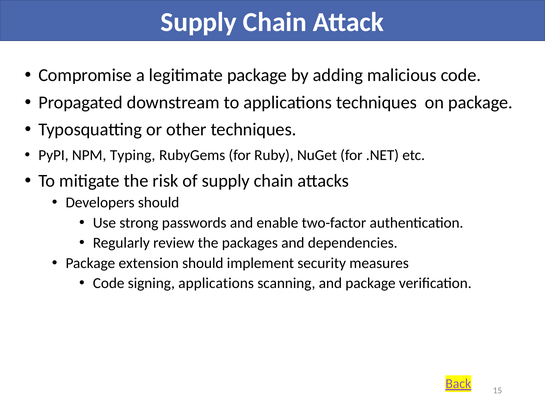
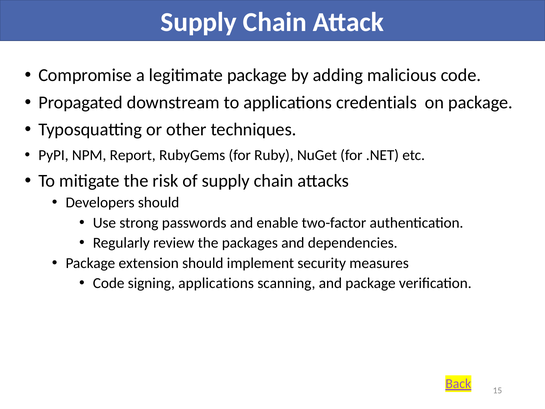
applications techniques: techniques -> credentials (376, 102)
Typing: Typing -> Report (133, 155)
